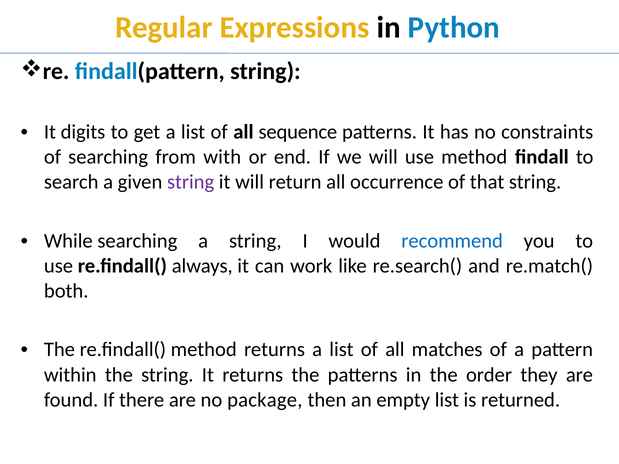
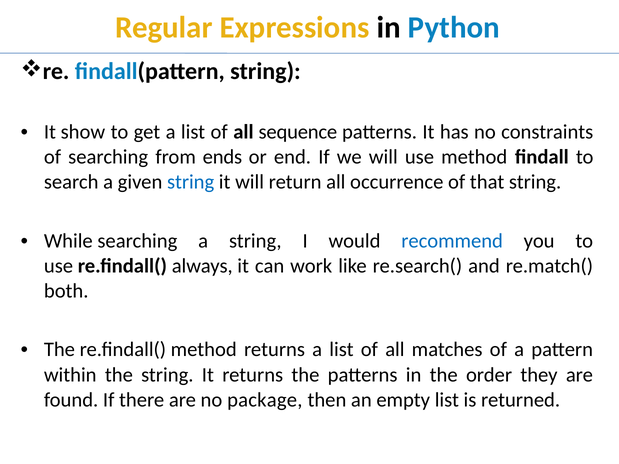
digits: digits -> show (83, 132)
with: with -> ends (222, 157)
string colour: purple -> blue (191, 182)
